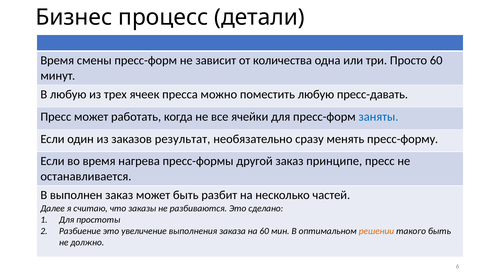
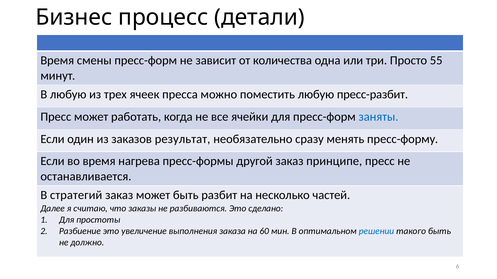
Просто 60: 60 -> 55 (436, 61)
пресс-давать: пресс-давать -> пресс-разбит (373, 95)
выполнен: выполнен -> стратегий (76, 196)
решении colour: orange -> blue (376, 232)
